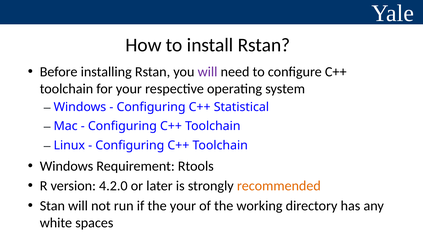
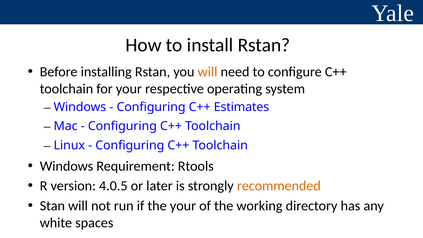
will colour: purple -> orange (208, 72)
Statistical: Statistical -> Estimates (241, 107)
4.2.0: 4.2.0 -> 4.0.5 (113, 186)
